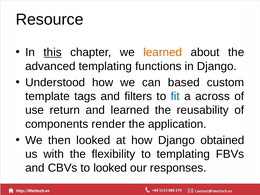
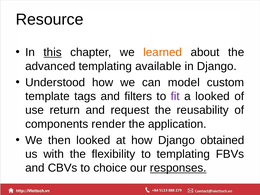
functions: functions -> available (158, 66)
based: based -> model (184, 82)
fit colour: blue -> purple (175, 96)
a across: across -> looked (213, 96)
and learned: learned -> request (130, 110)
to looked: looked -> choice (110, 168)
responses underline: none -> present (178, 168)
